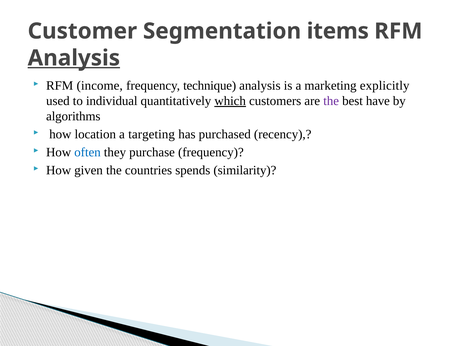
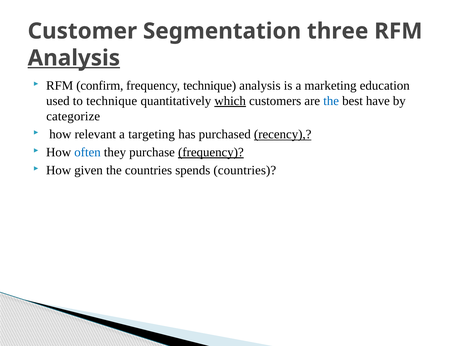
items: items -> three (338, 31)
income: income -> confirm (100, 86)
explicitly: explicitly -> education (385, 86)
to individual: individual -> technique (112, 101)
the colour: purple -> blue (331, 101)
algorithms: algorithms -> categorize (73, 117)
location: location -> relevant (95, 135)
recency underline: none -> present (283, 135)
frequency underline: none -> present (211, 153)
spends similarity: similarity -> countries (245, 171)
